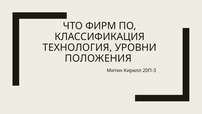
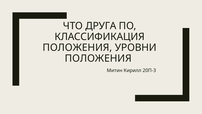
ФИРМ: ФИРМ -> ДРУГА (101, 26)
ТЕХНОЛОГИЯ: ТЕХНОЛОГИЯ -> ПОЛОЖЕНИЯ (77, 47)
